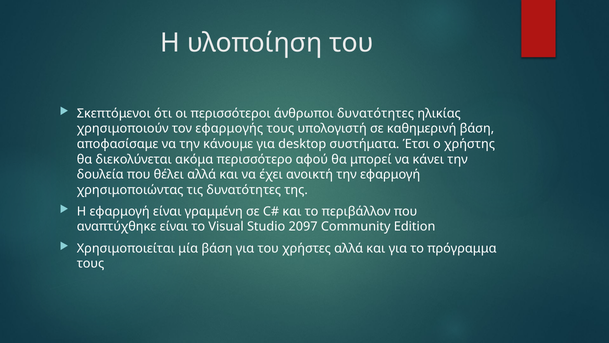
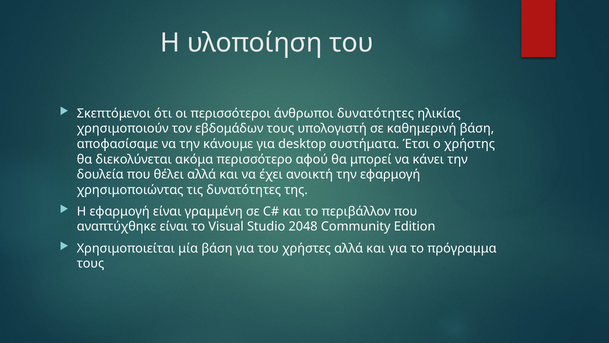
εφαρμογής: εφαρμογής -> εβδομάδων (229, 129)
2097: 2097 -> 2048 (303, 226)
